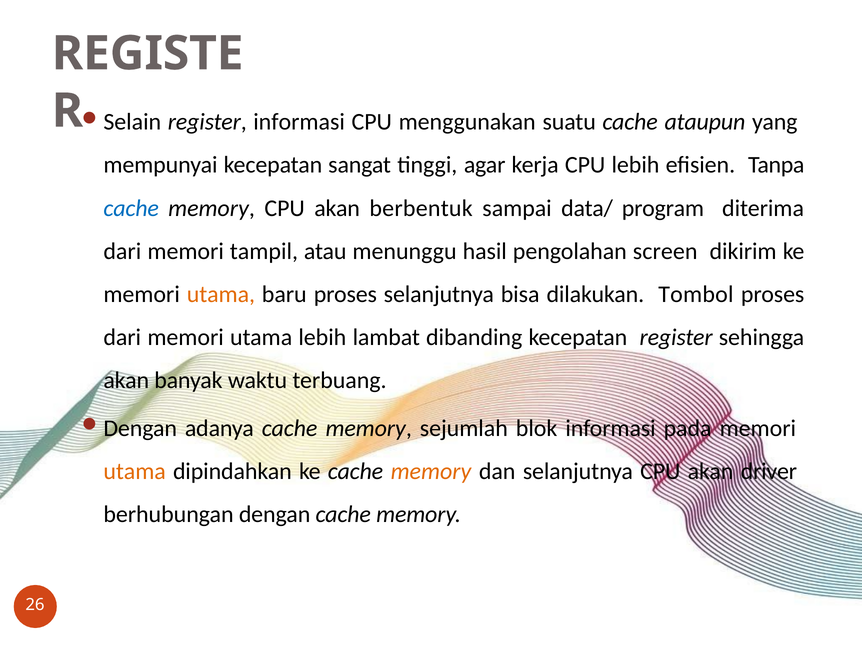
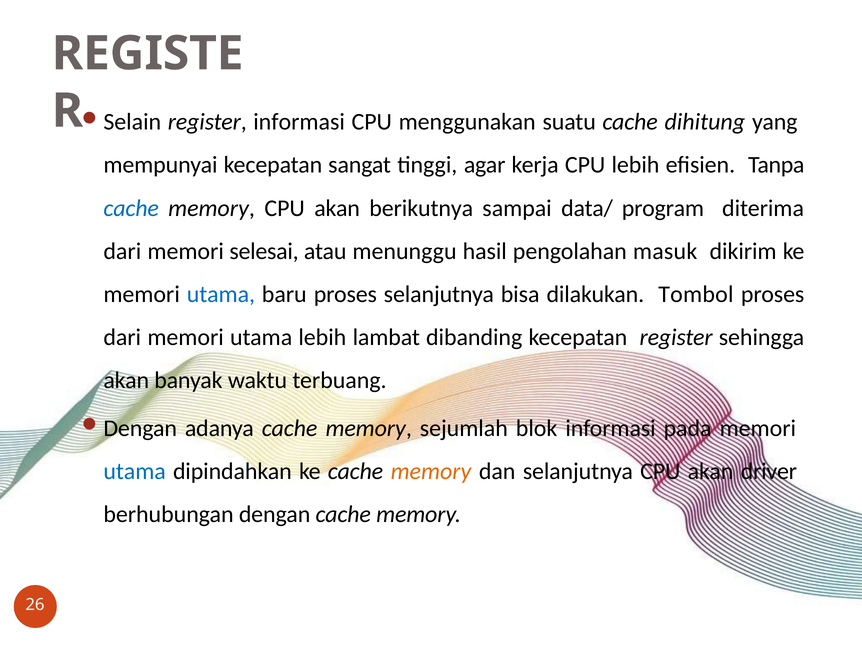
ataupun: ataupun -> dihitung (705, 122)
berbentuk: berbentuk -> berikutnya (421, 208)
tampil: tampil -> selesai (264, 251)
screen: screen -> masuk (665, 251)
utama colour: orange -> blue (221, 295)
utama colour: orange -> blue (135, 472)
